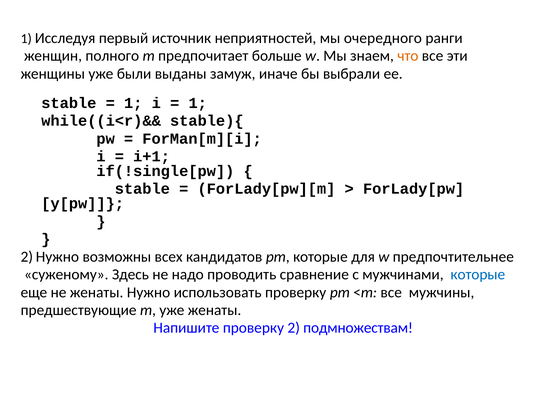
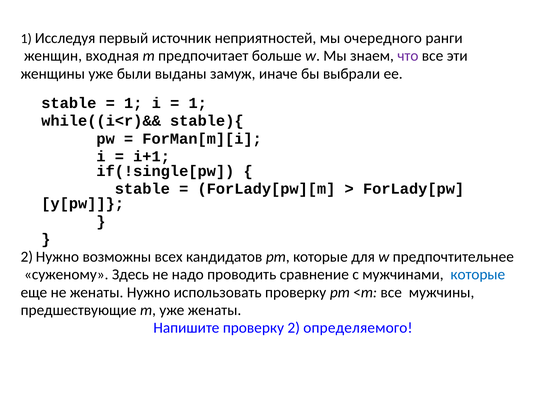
полного: полного -> входная (112, 56)
что colour: orange -> purple (408, 56)
подмножествам: подмножествам -> определяемого (358, 328)
